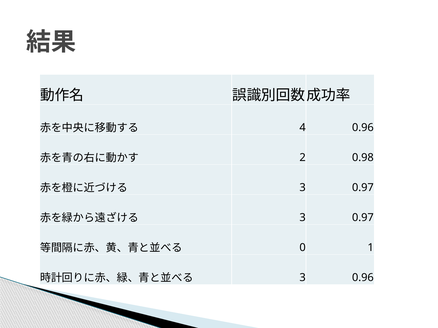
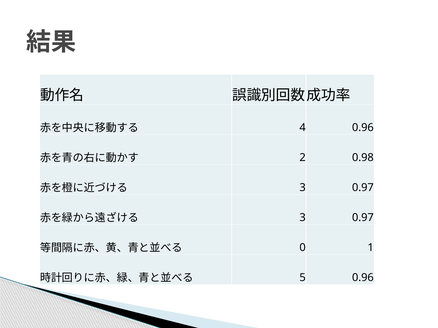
3: 3 -> 5 (303, 278)
